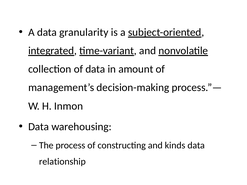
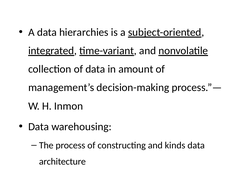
granularity: granularity -> hierarchies (84, 32)
relationship: relationship -> architecture (62, 162)
